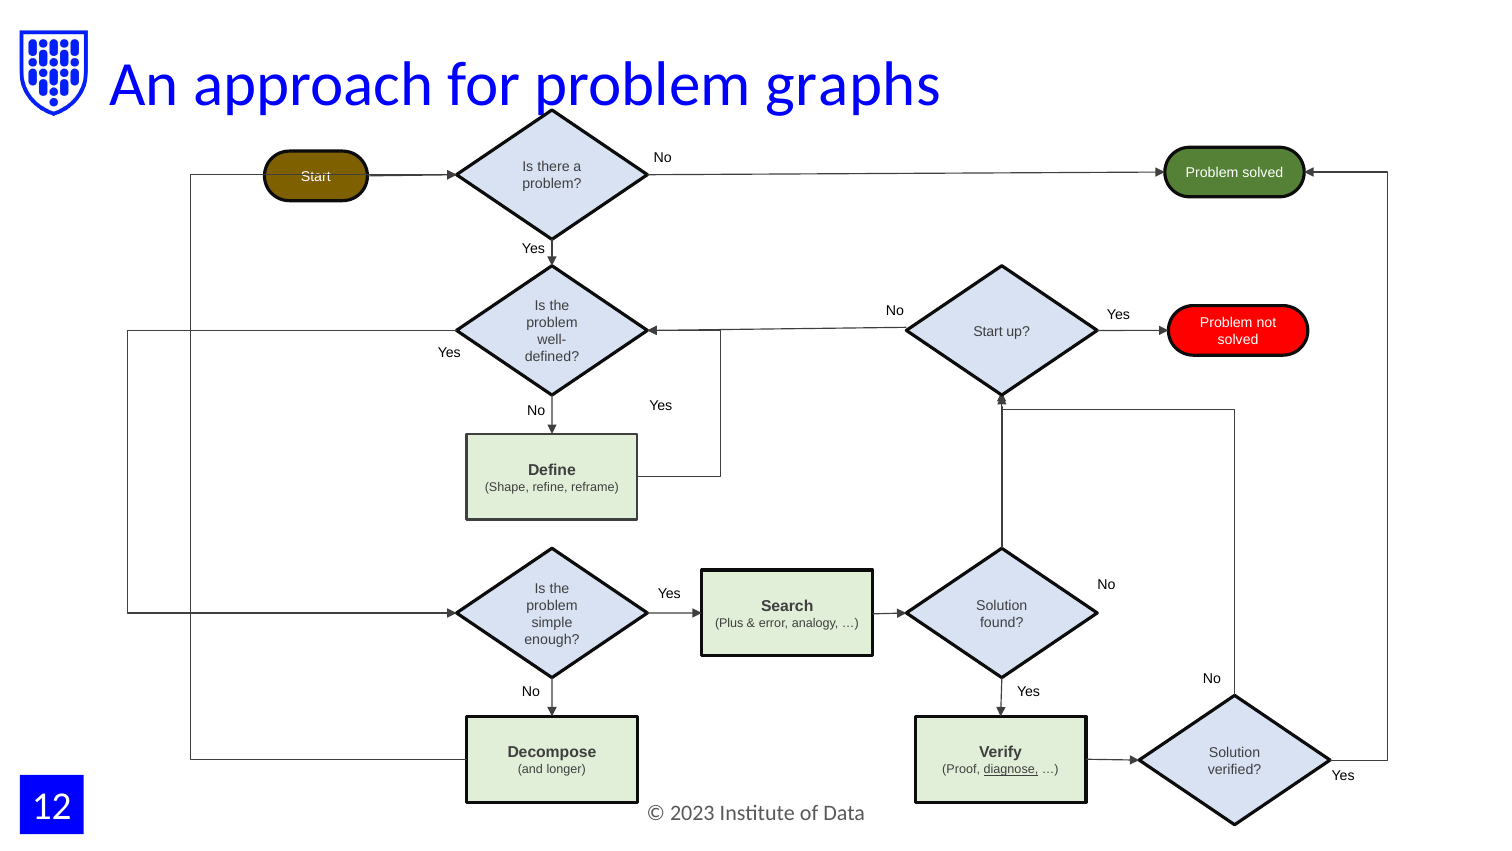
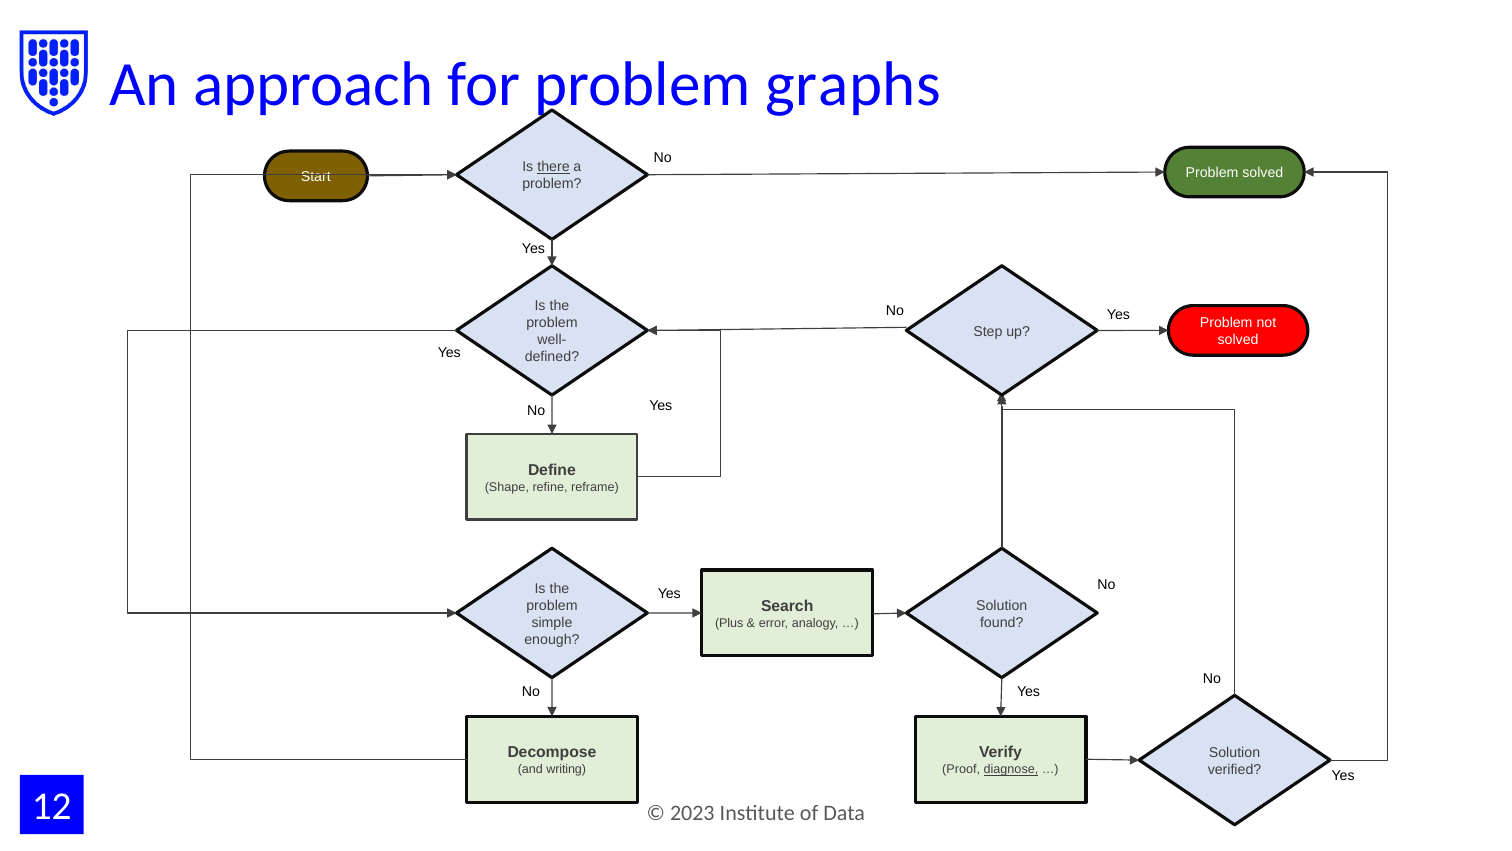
there underline: none -> present (554, 167)
Start: Start -> Step (988, 331)
longer: longer -> writing (566, 769)
